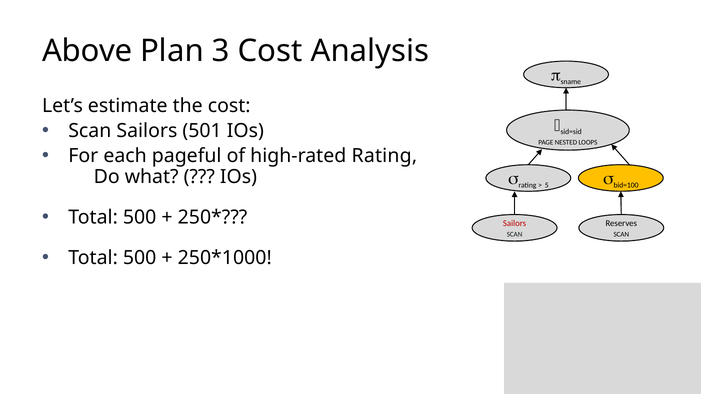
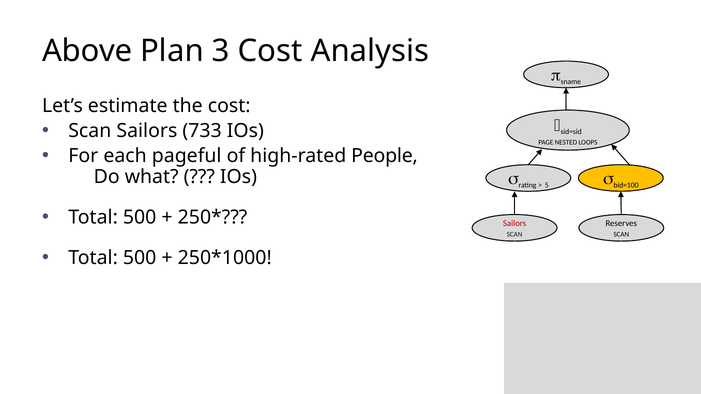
501: 501 -> 733 (202, 131)
high-rated Rating: Rating -> People (385, 156)
